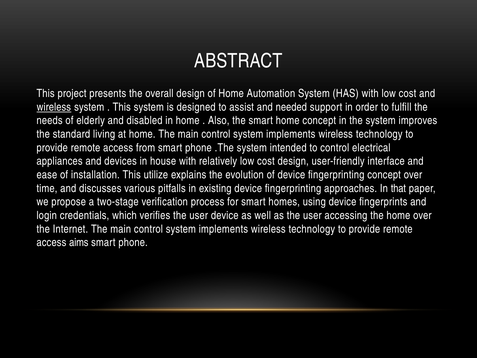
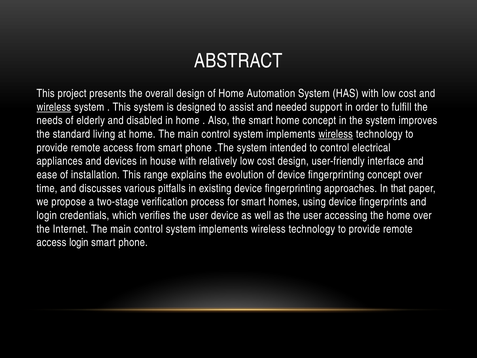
wireless underline: none -> present (336, 134)
utilize: utilize -> range (156, 175)
access aims: aims -> login (79, 242)
